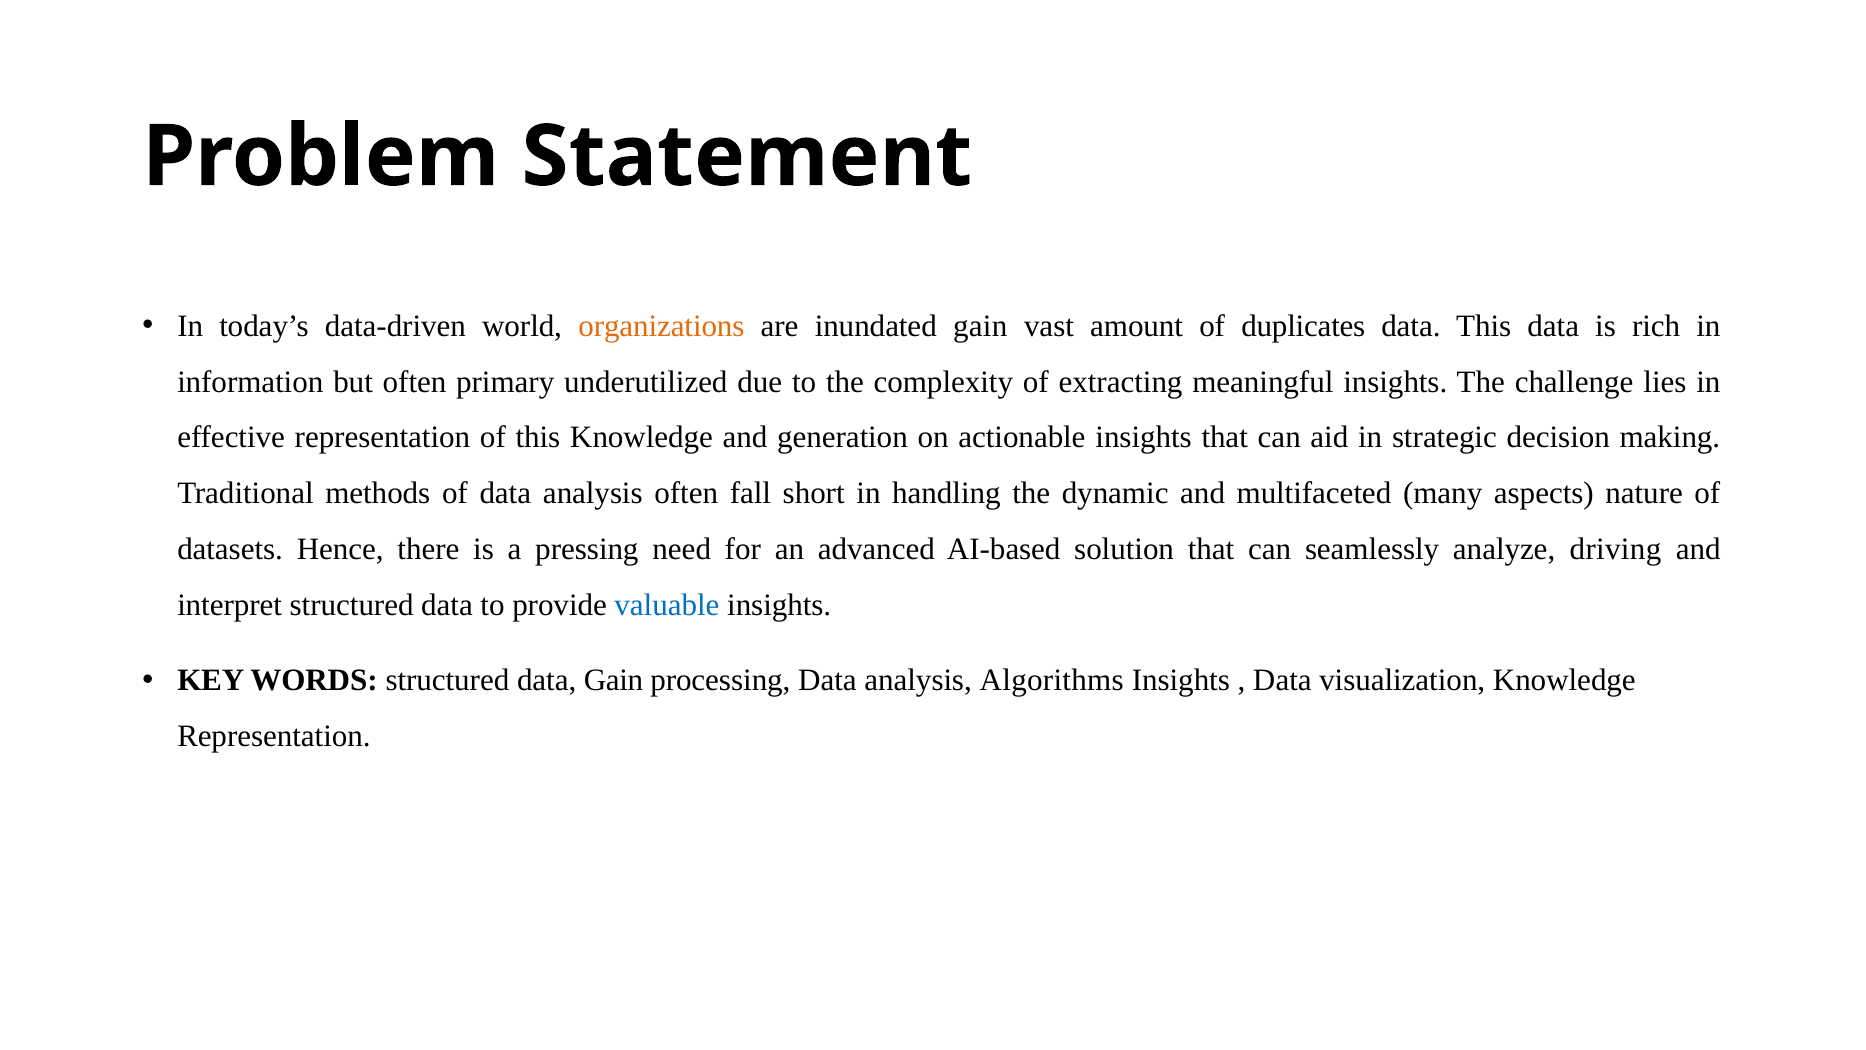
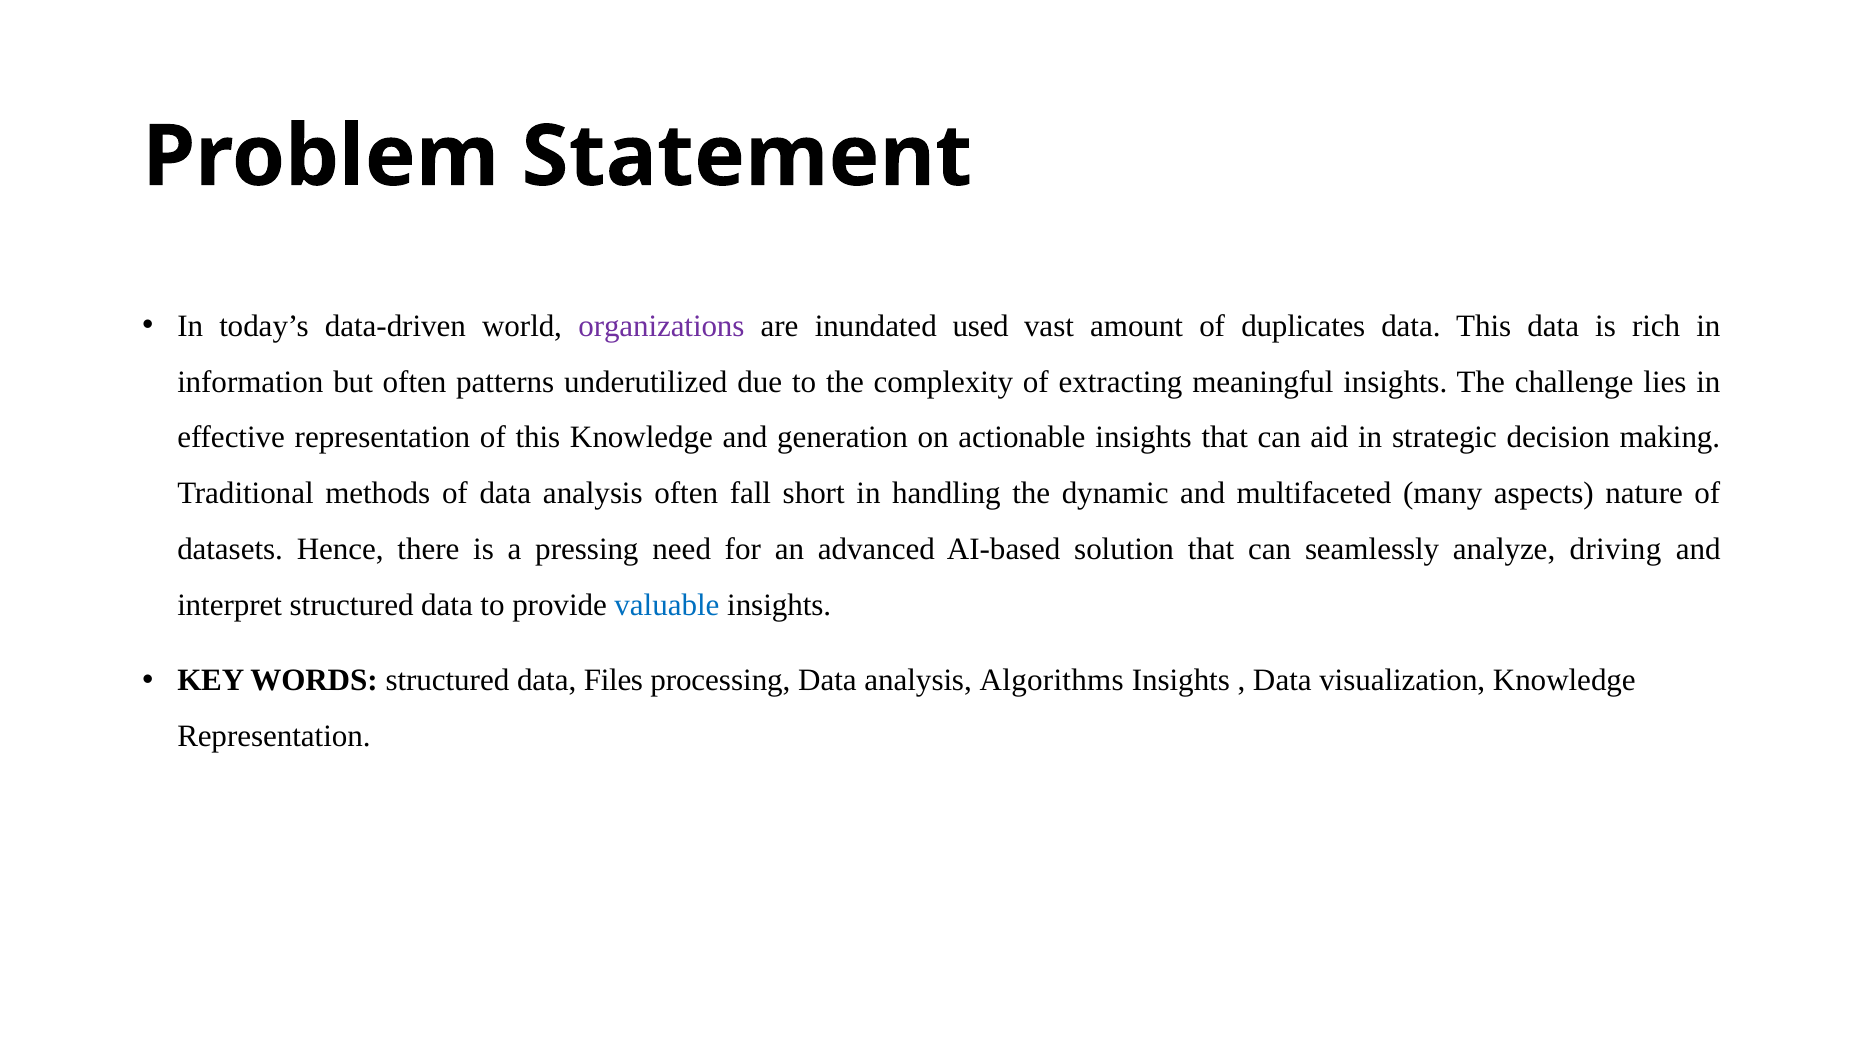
organizations colour: orange -> purple (661, 326)
inundated gain: gain -> used (981, 326)
primary: primary -> patterns (505, 382)
data Gain: Gain -> Files (614, 680)
